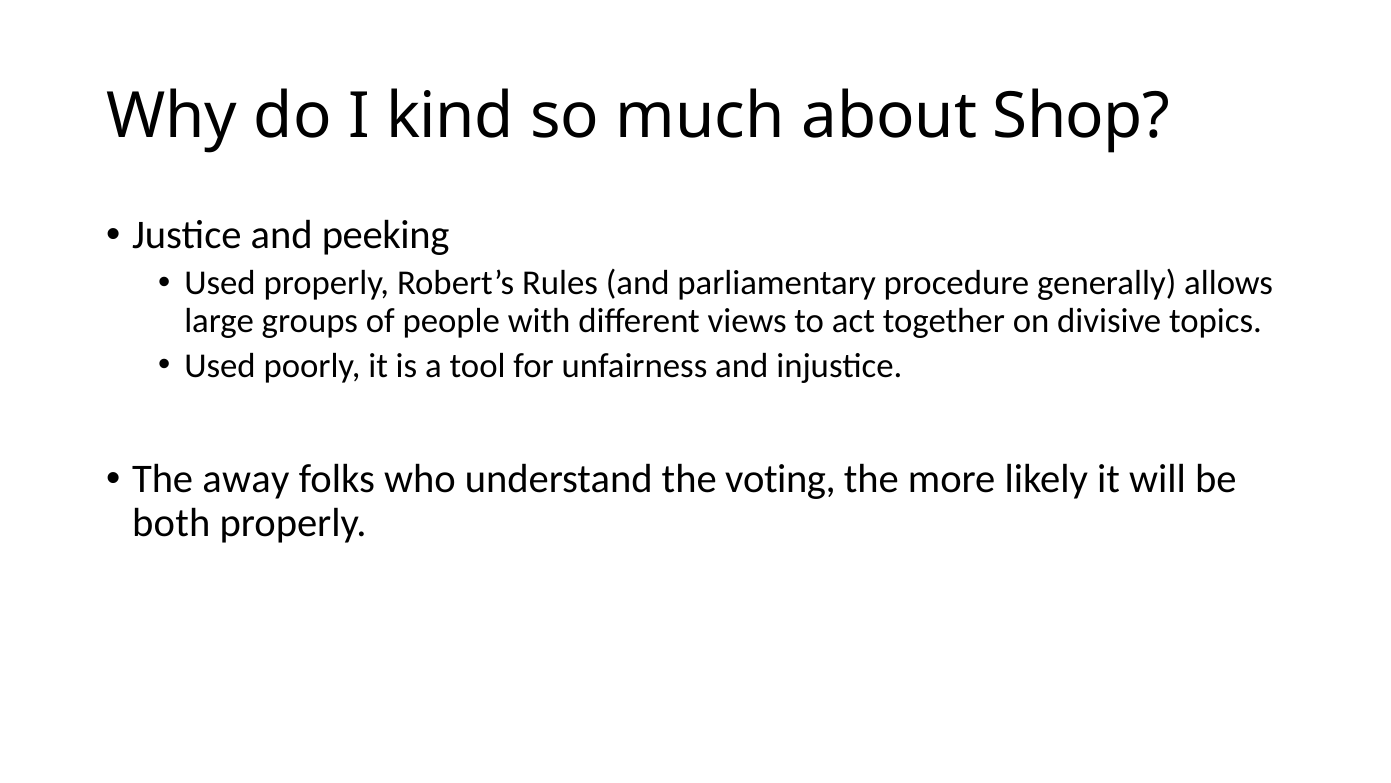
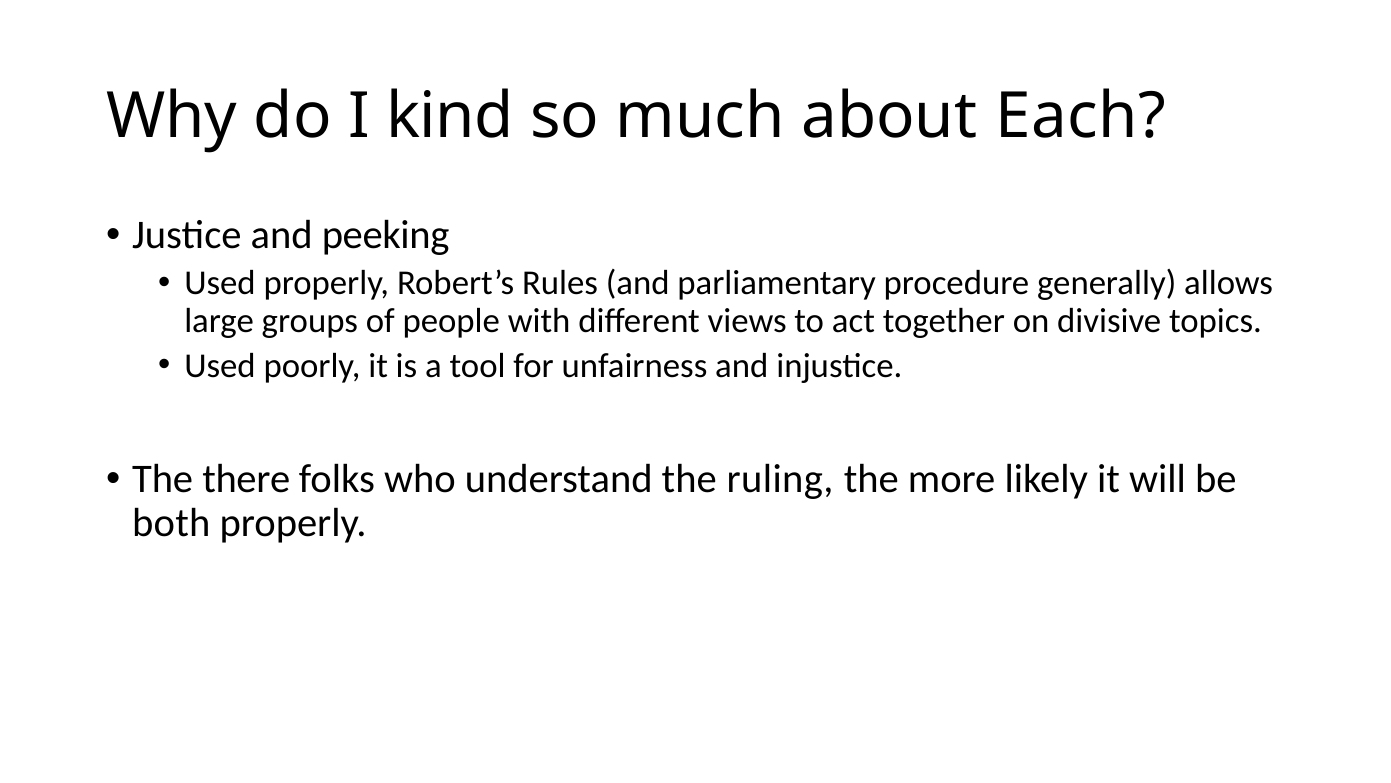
Shop: Shop -> Each (1081, 117)
away: away -> there (246, 479)
voting: voting -> ruling (780, 479)
